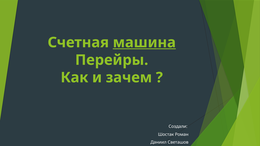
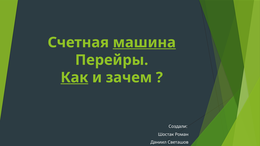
Как underline: none -> present (74, 78)
